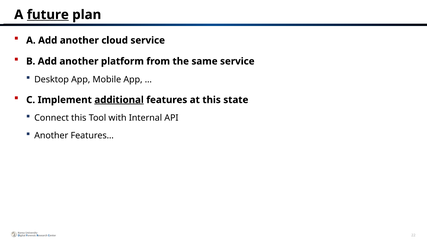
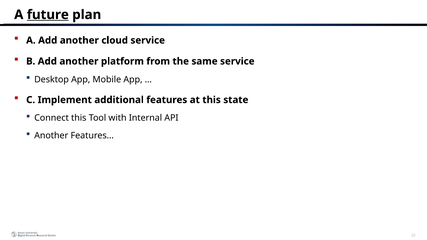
additional underline: present -> none (119, 100)
